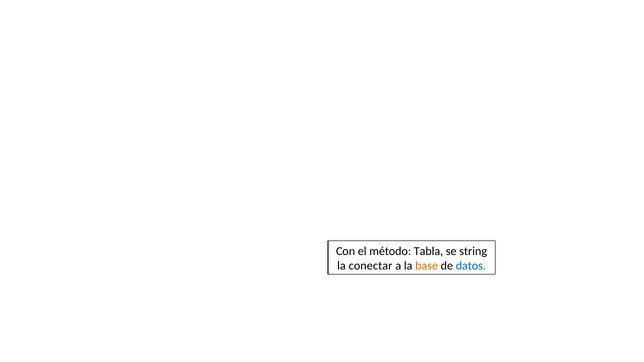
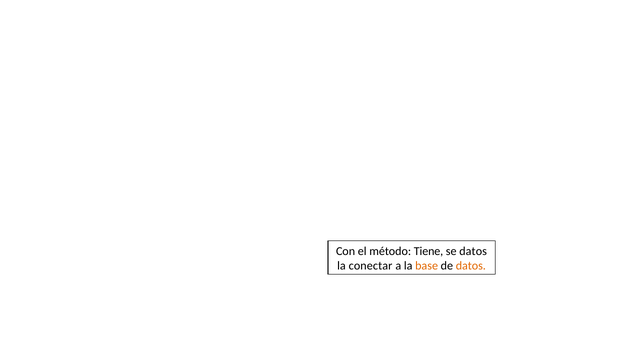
Tabla: Tabla -> Tiene (429, 251)
se string: string -> datos (473, 251)
datos colour: blue -> orange (471, 266)
